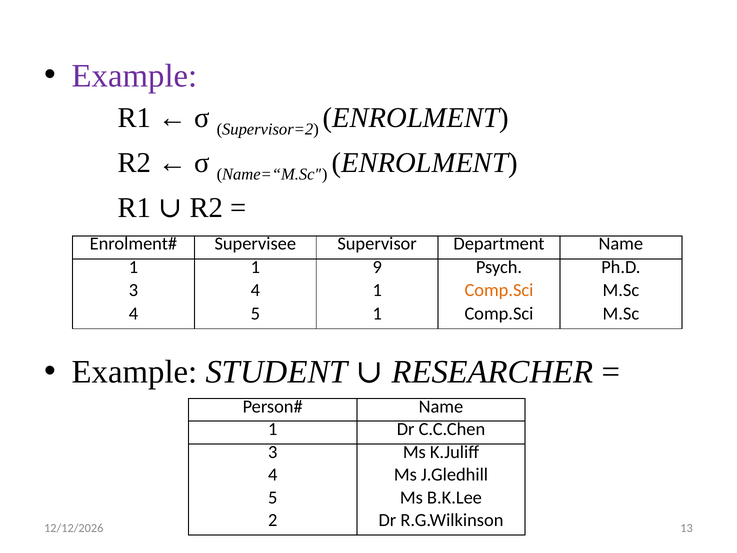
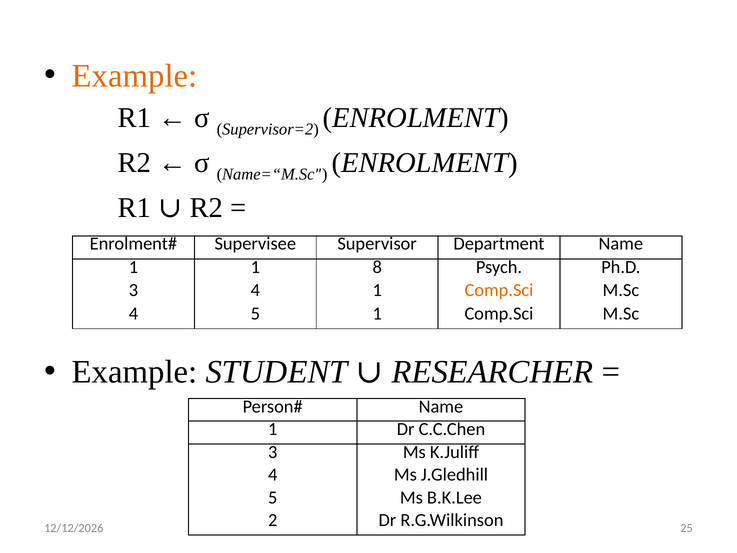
Example colour: purple -> orange (135, 76)
9: 9 -> 8 (377, 267)
13: 13 -> 25 (687, 528)
